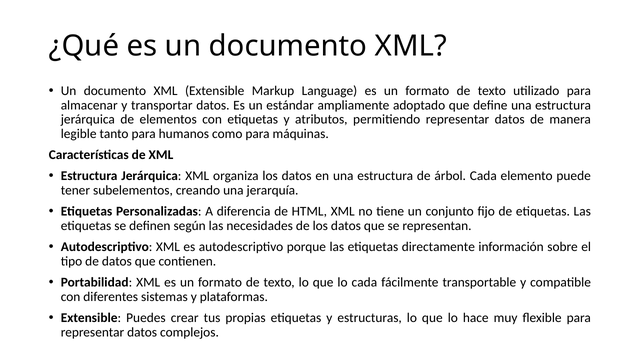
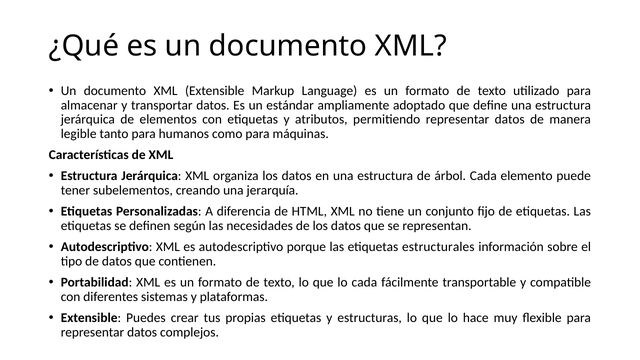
directamente: directamente -> estructurales (438, 247)
